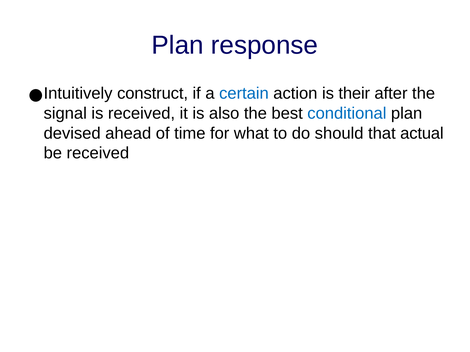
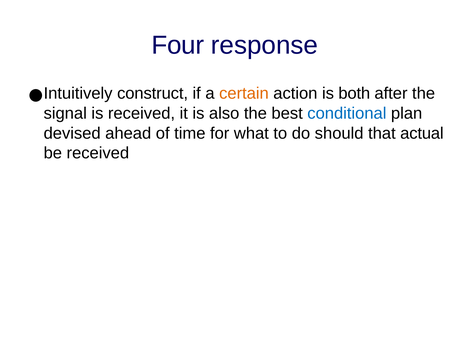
Plan: Plan -> Four (178, 45)
certain colour: blue -> orange (244, 94)
their: their -> both (354, 94)
